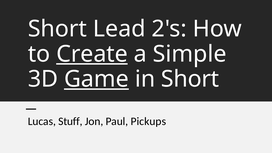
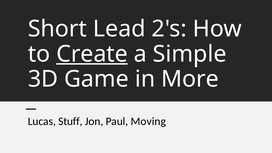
Game underline: present -> none (96, 79)
in Short: Short -> More (190, 79)
Pickups: Pickups -> Moving (148, 121)
